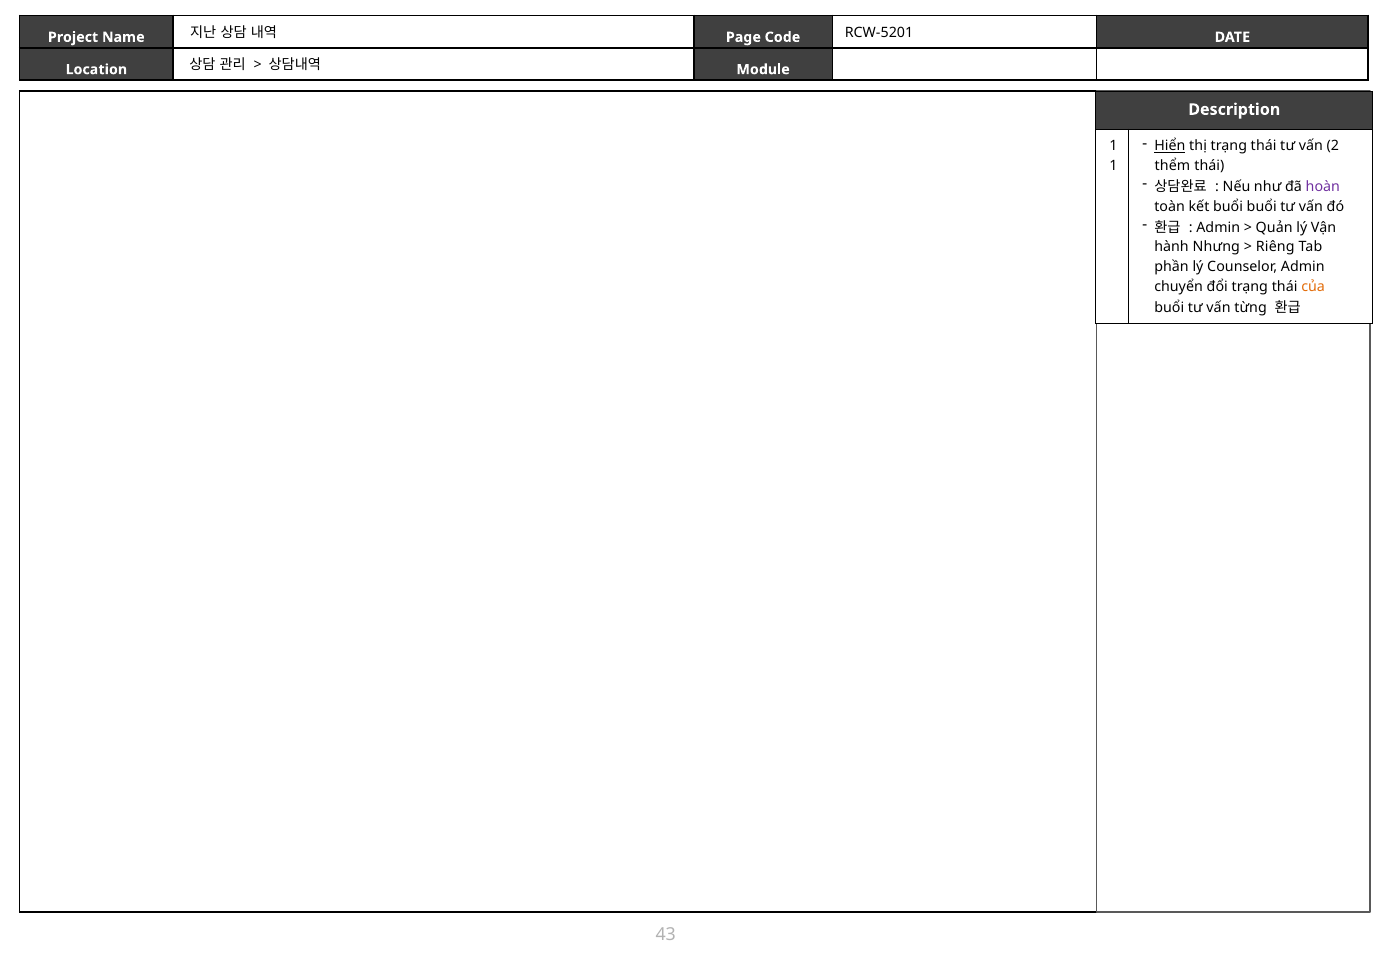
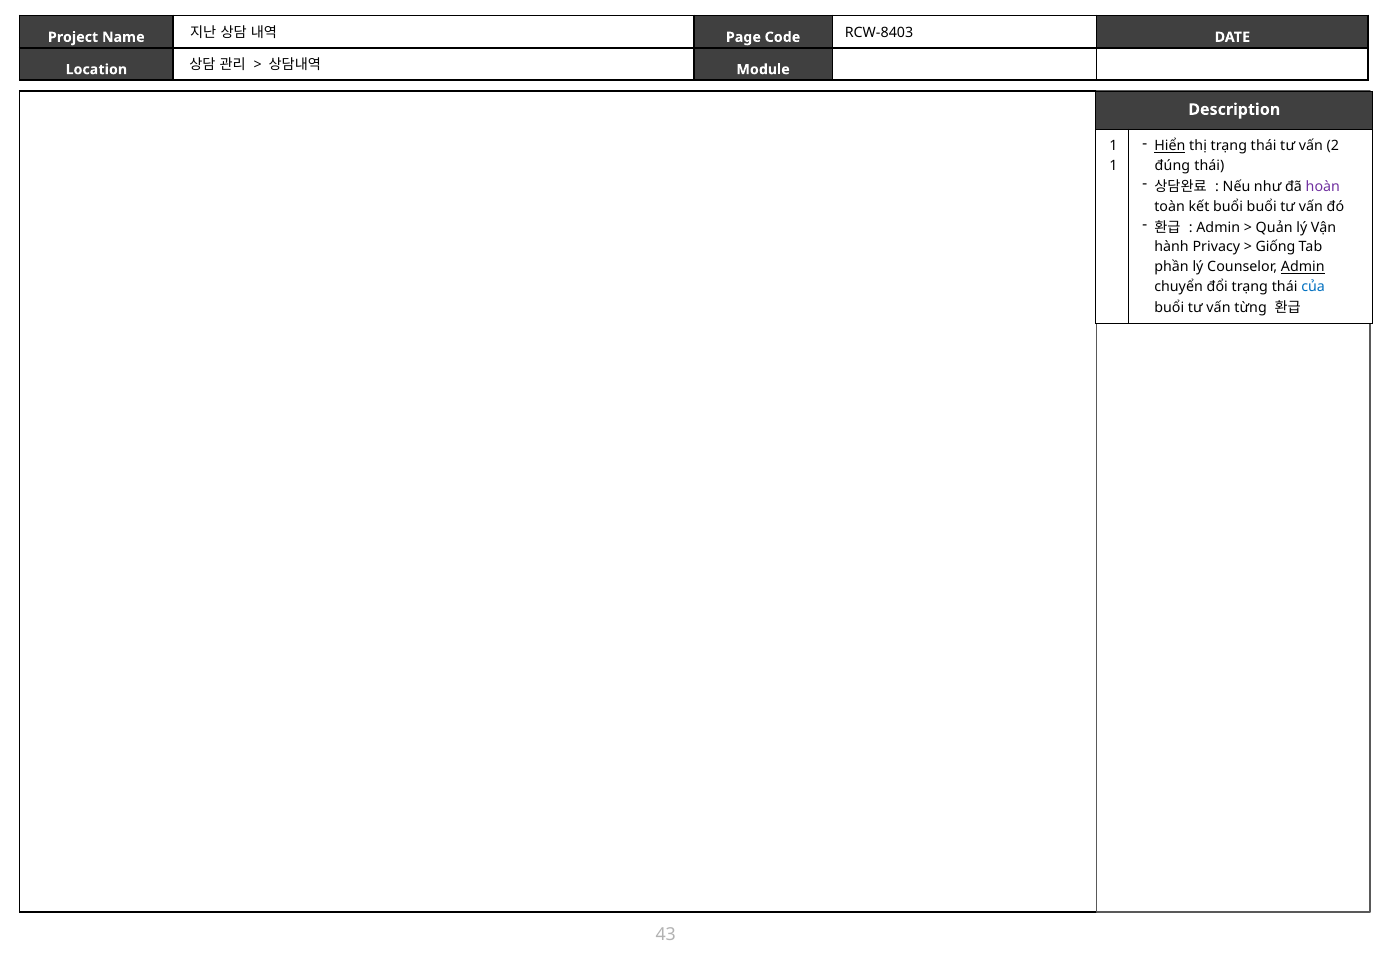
RCW-5201: RCW-5201 -> RCW-8403 (879, 32)
thểm: thểm -> đúng (1172, 166)
Nhưng: Nhưng -> Privacy (1216, 247)
Riêng: Riêng -> Giống (1275, 247)
Admin underline: none -> present (1303, 267)
của colour: orange -> blue (1313, 287)
